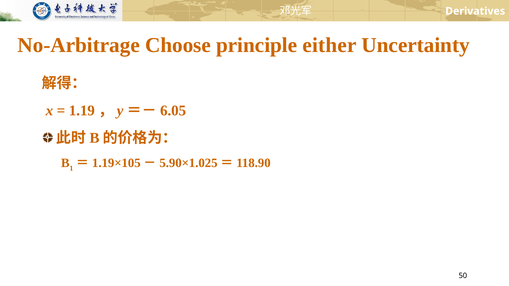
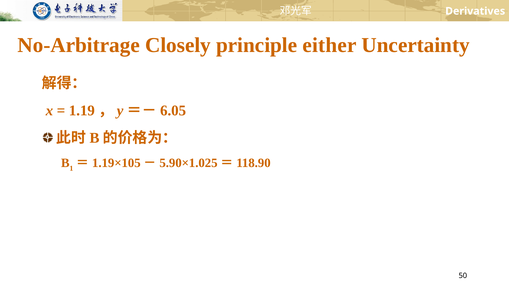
Choose: Choose -> Closely (178, 45)
